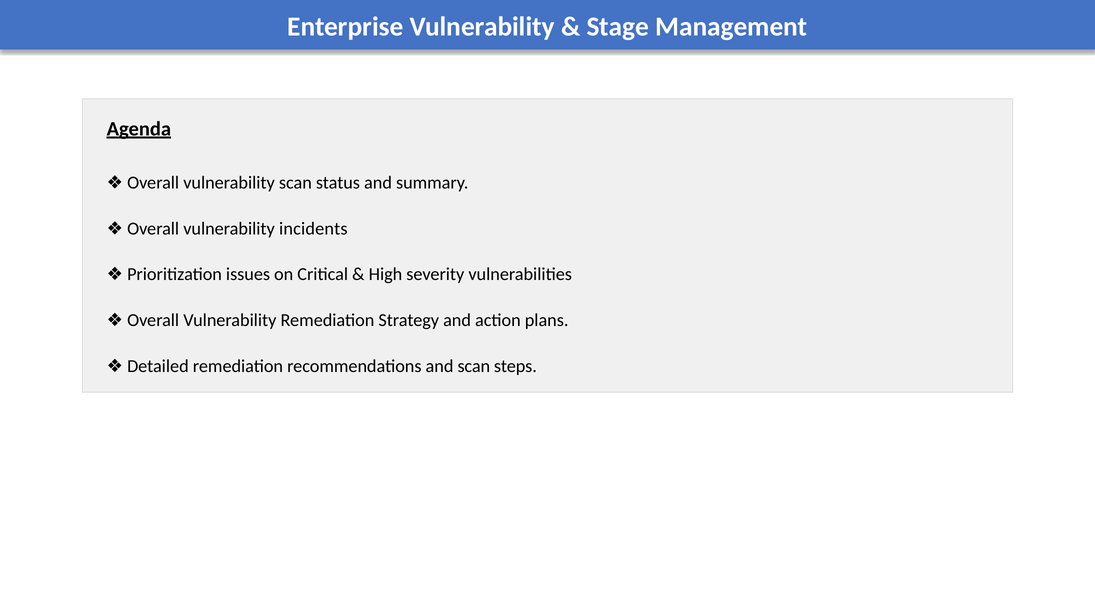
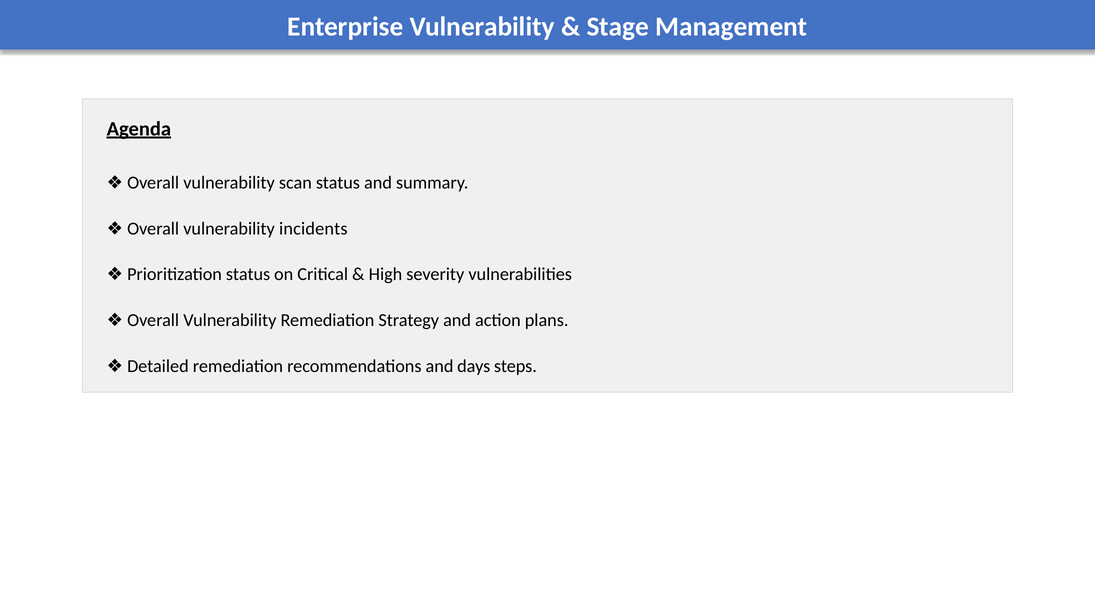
issues: issues -> status (248, 274)
and scan: scan -> days (474, 366)
